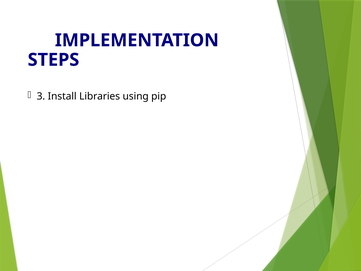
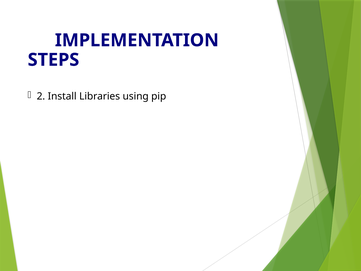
3: 3 -> 2 (41, 96)
